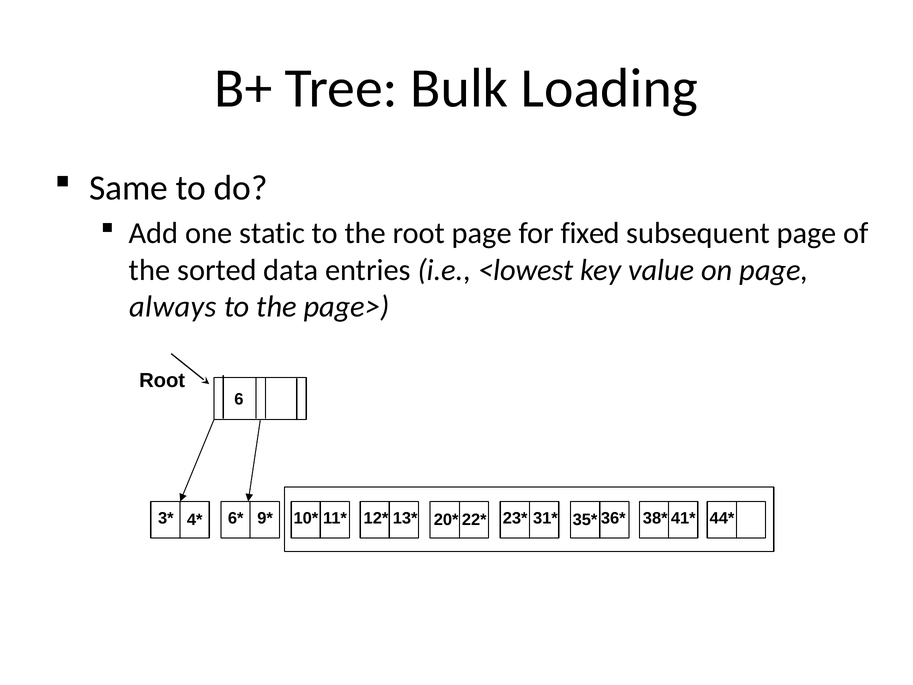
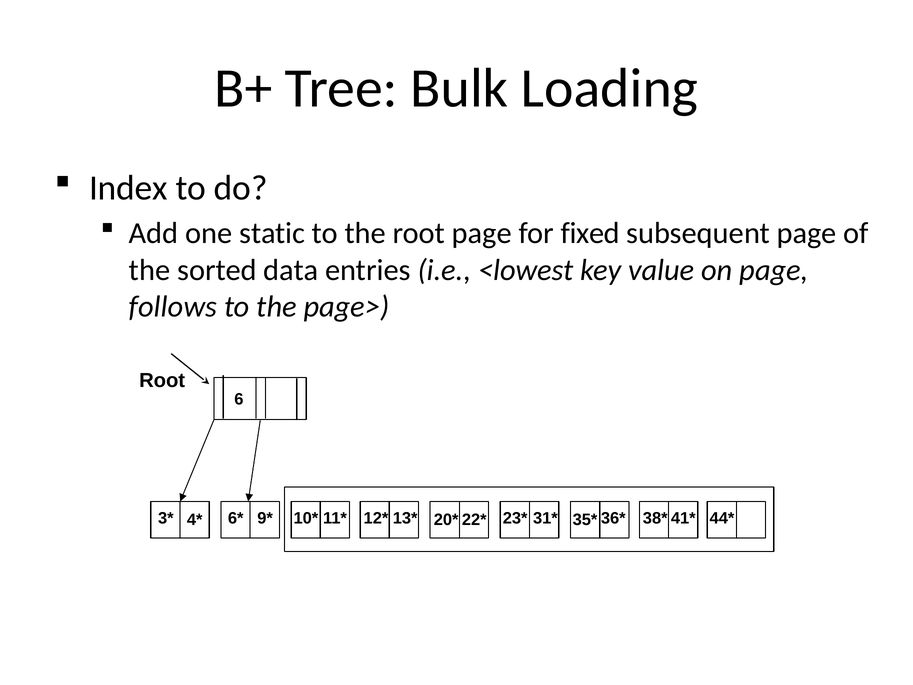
Same: Same -> Index (128, 188)
always: always -> follows (173, 306)
